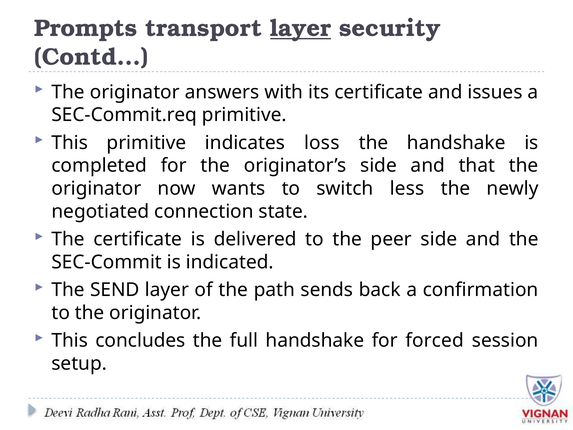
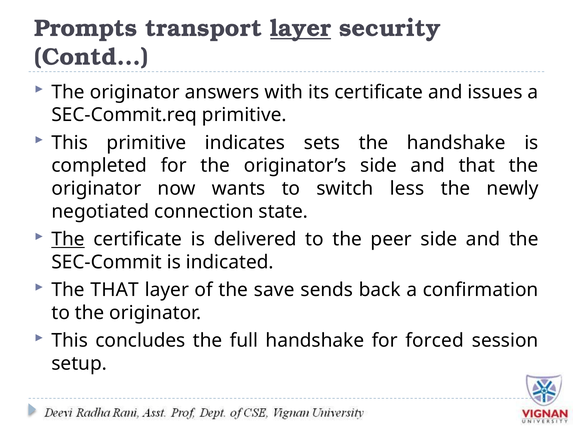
loss: loss -> sets (322, 143)
The underline: none -> present (68, 239)
The SEND: SEND -> THAT (115, 290)
path: path -> save (274, 290)
